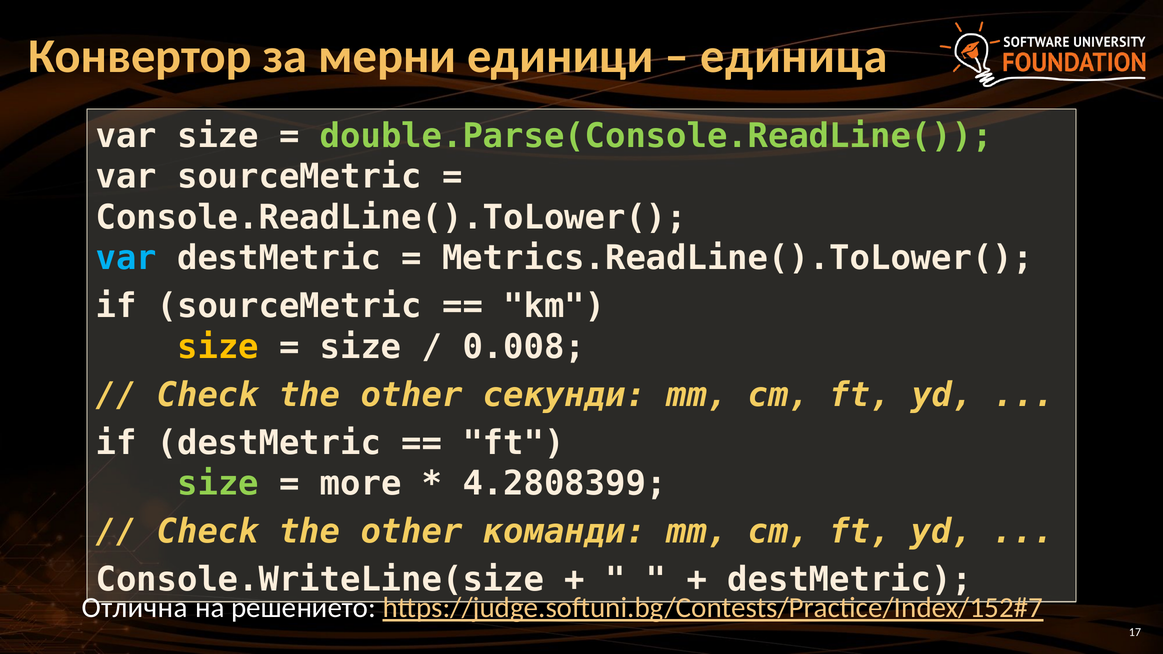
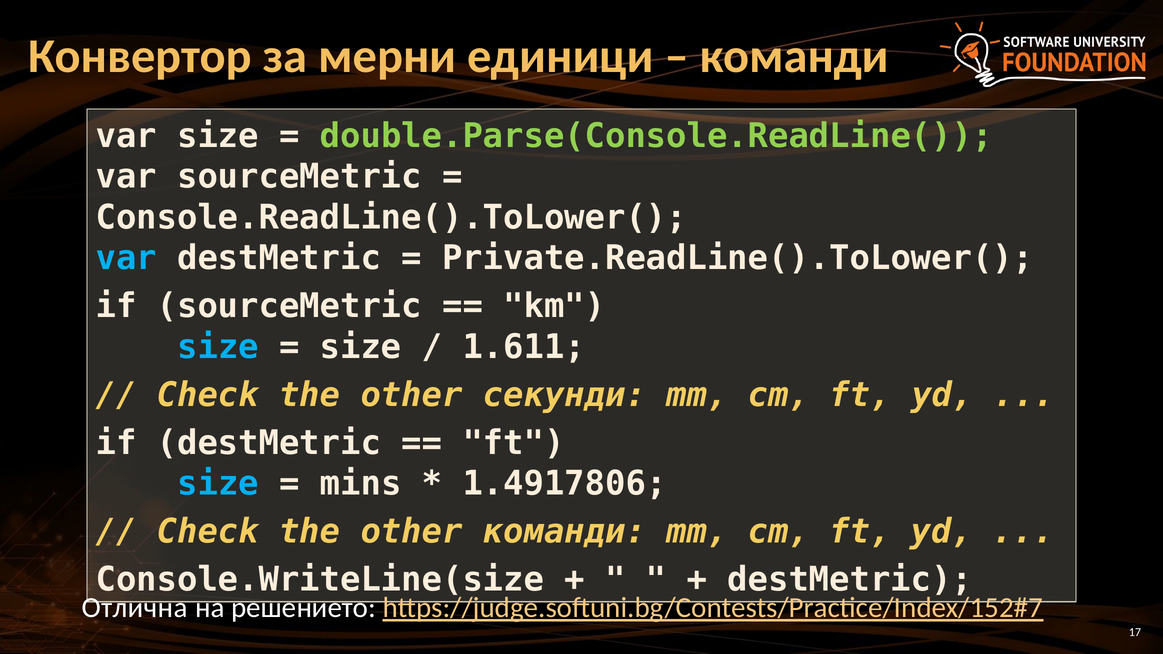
единица: единица -> команди (794, 57)
Metrics.ReadLine().ToLower(: Metrics.ReadLine().ToLower( -> Private.ReadLine().ToLower( (738, 258)
size colour: yellow -> light blue (218, 347)
0.008: 0.008 -> 1.611 (524, 347)
size colour: light green -> light blue (218, 484)
more: more -> mins (361, 484)
4.2808399: 4.2808399 -> 1.4917806 (564, 484)
